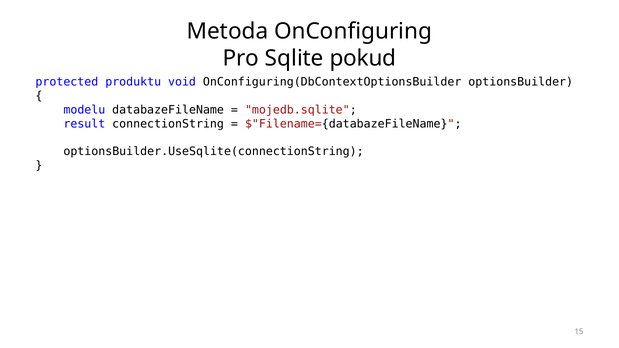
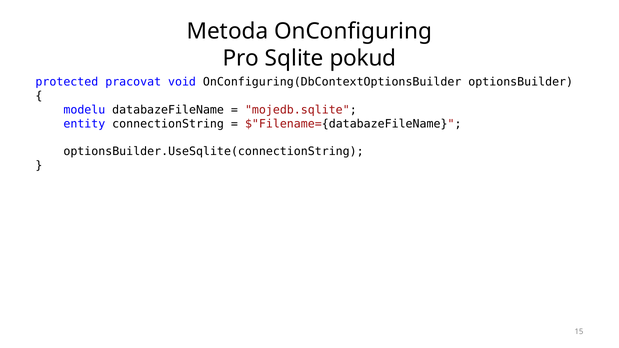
produktu: produktu -> pracovat (133, 82)
result: result -> entity (84, 124)
